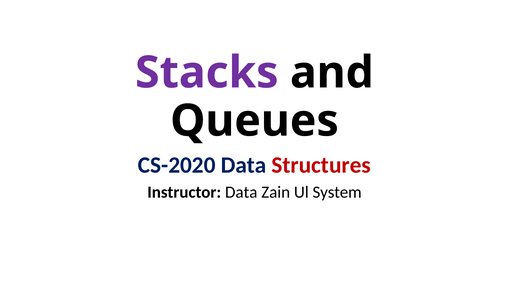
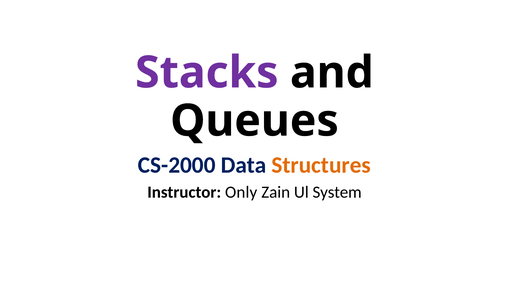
CS-2020: CS-2020 -> CS-2000 (177, 165)
Structures colour: red -> orange (321, 165)
Instructor Data: Data -> Only (241, 192)
